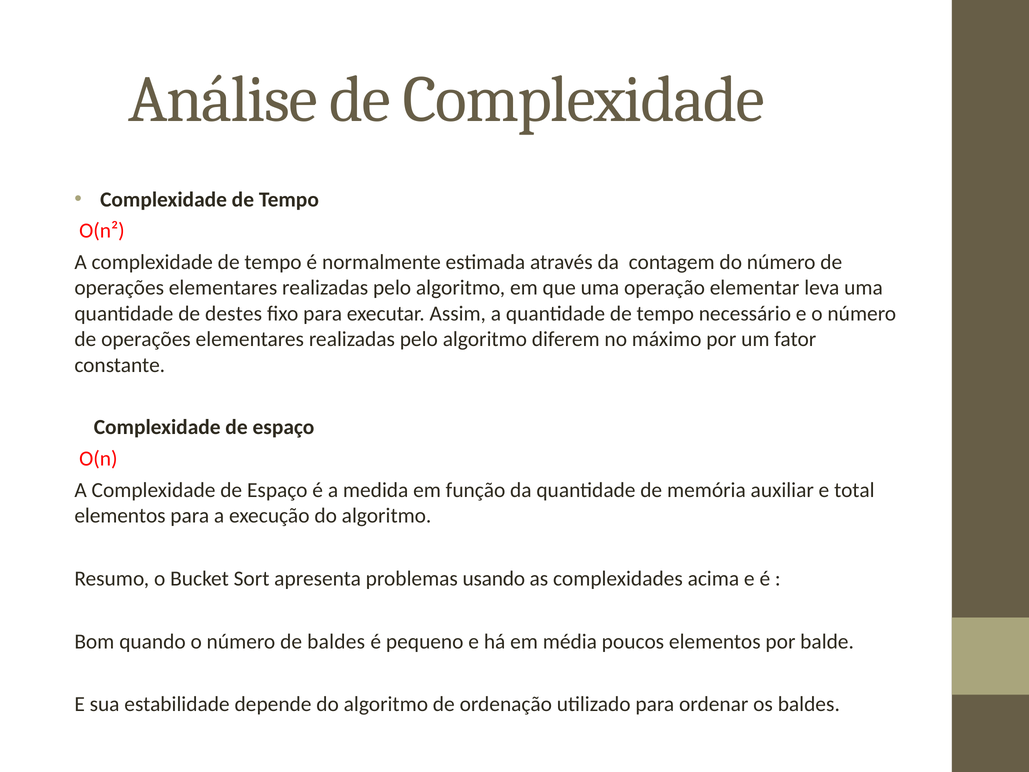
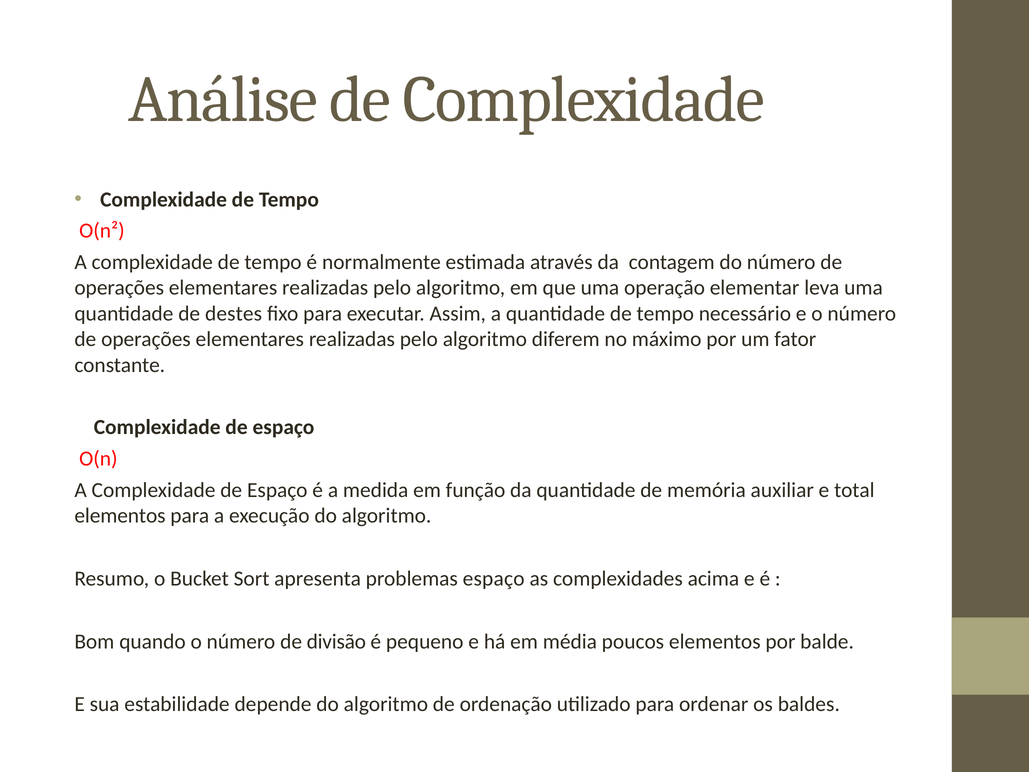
problemas usando: usando -> espaço (494, 578)
de baldes: baldes -> divisão (336, 641)
